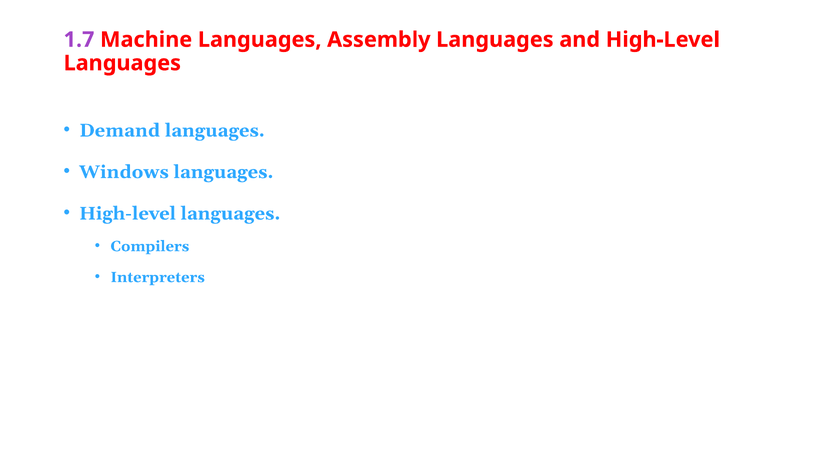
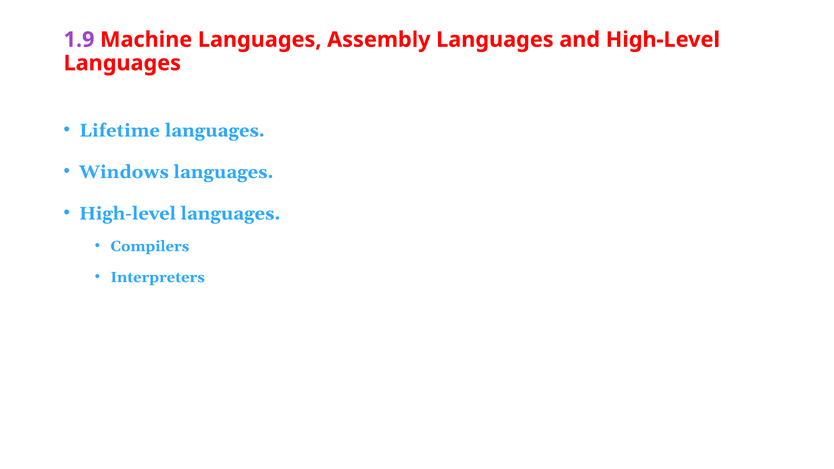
1.7: 1.7 -> 1.9 (79, 40)
Demand: Demand -> Lifetime (120, 131)
